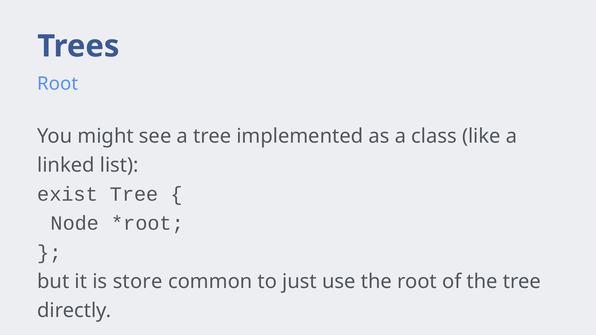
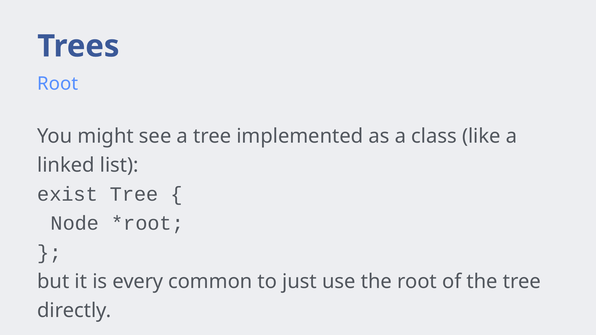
store: store -> every (138, 282)
